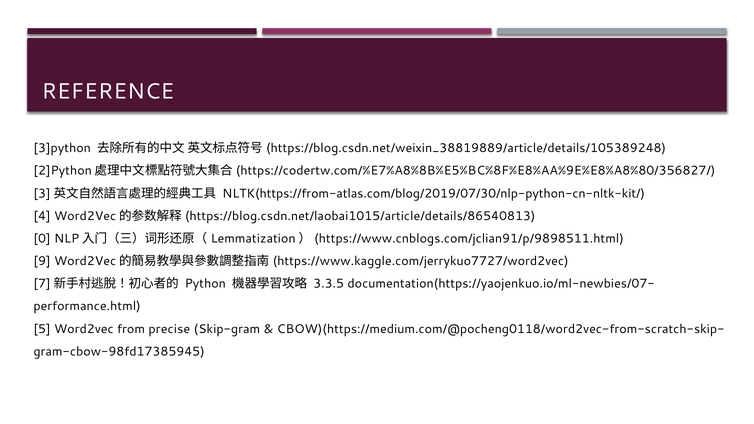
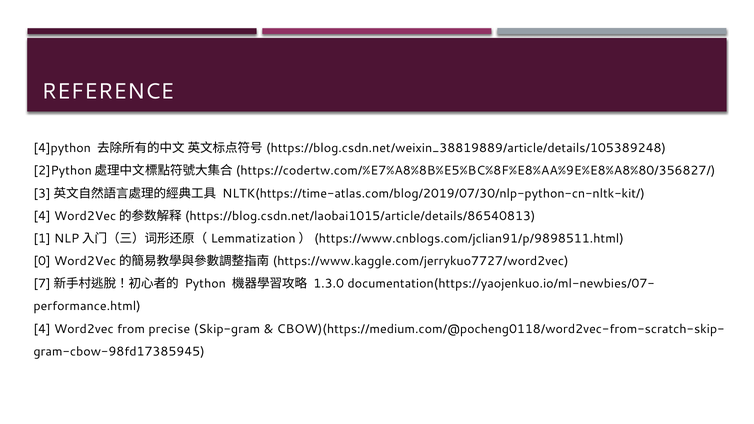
3]python: 3]python -> 4]python (62, 148)
NLTK(https://from-atlas.com/blog/2019/07/30/nlp-python-cn-nltk-kit/: NLTK(https://from-atlas.com/blog/2019/07/30/nlp-python-cn-nltk-kit/ -> NLTK(https://time-atlas.com/blog/2019/07/30/nlp-python-cn-nltk-kit/ (434, 193)
0: 0 -> 1 (42, 239)
9: 9 -> 0 (42, 261)
3.3.5: 3.3.5 -> 1.3.0 (329, 284)
5: 5 -> 4 (42, 329)
